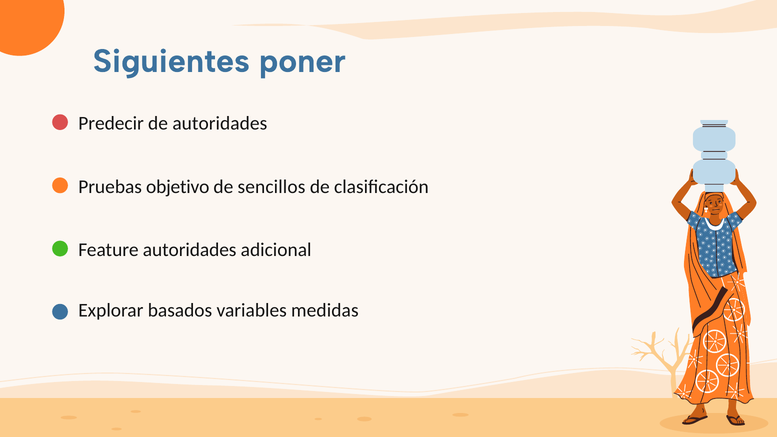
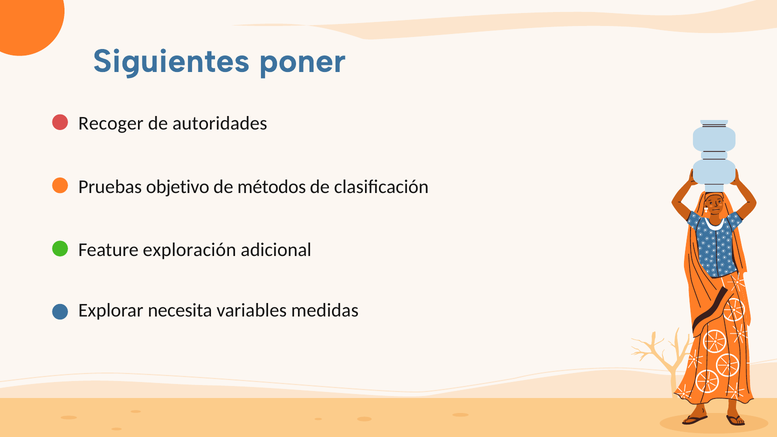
Predecir: Predecir -> Recoger (111, 124)
sencillos: sencillos -> métodos (272, 187)
Feature autoridades: autoridades -> exploración (190, 250)
basados: basados -> necesita (180, 310)
